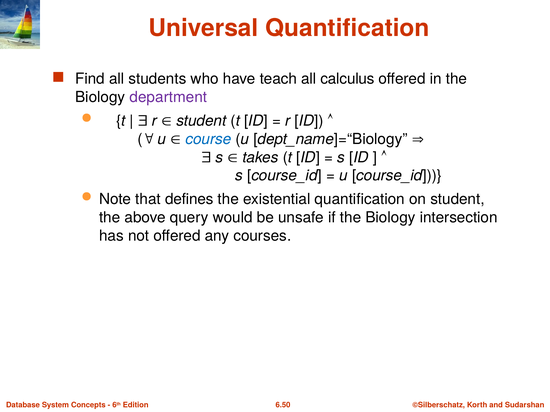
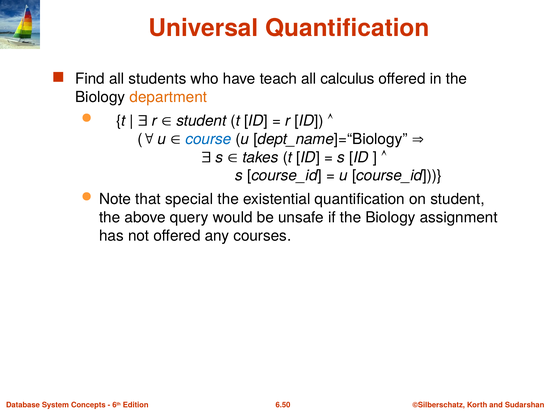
department colour: purple -> orange (168, 97)
defines: defines -> special (189, 200)
intersection: intersection -> assignment (459, 218)
